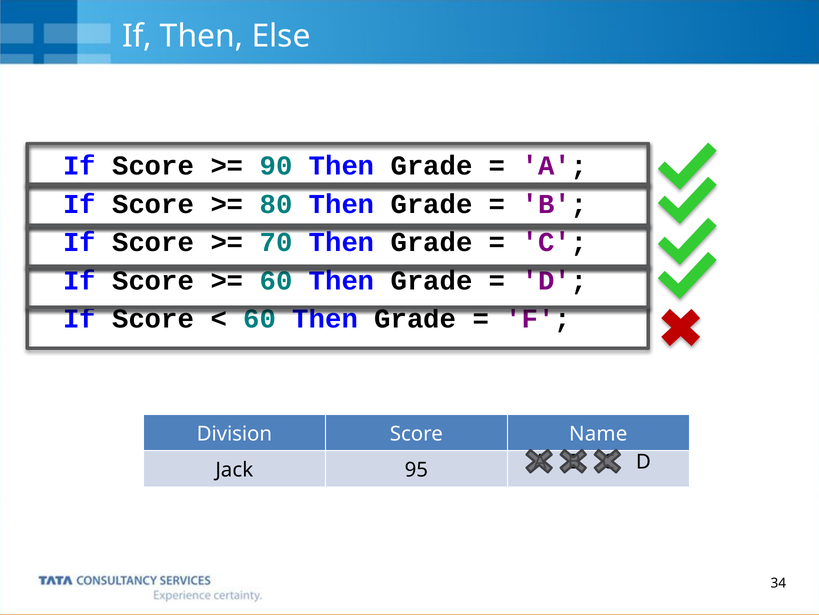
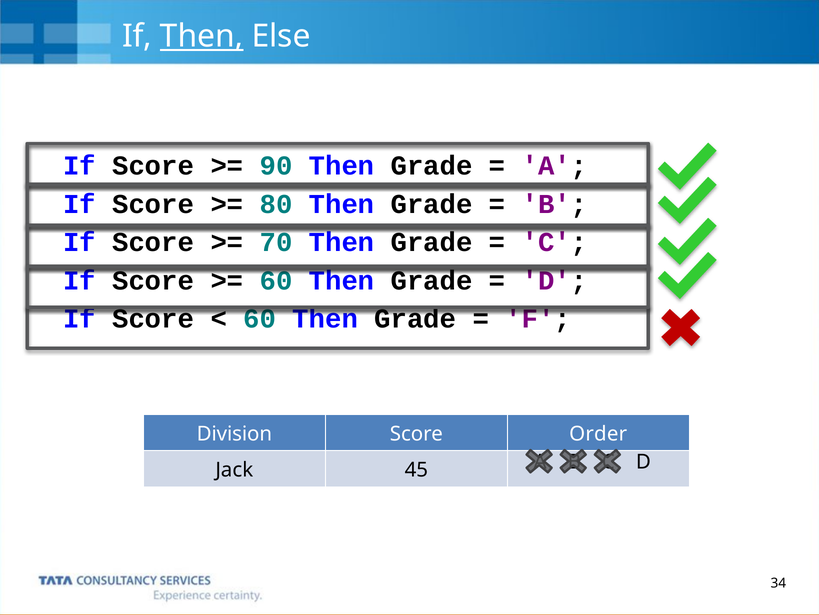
Then underline: none -> present (202, 36)
Name: Name -> Order (598, 433)
95: 95 -> 45 (416, 469)
